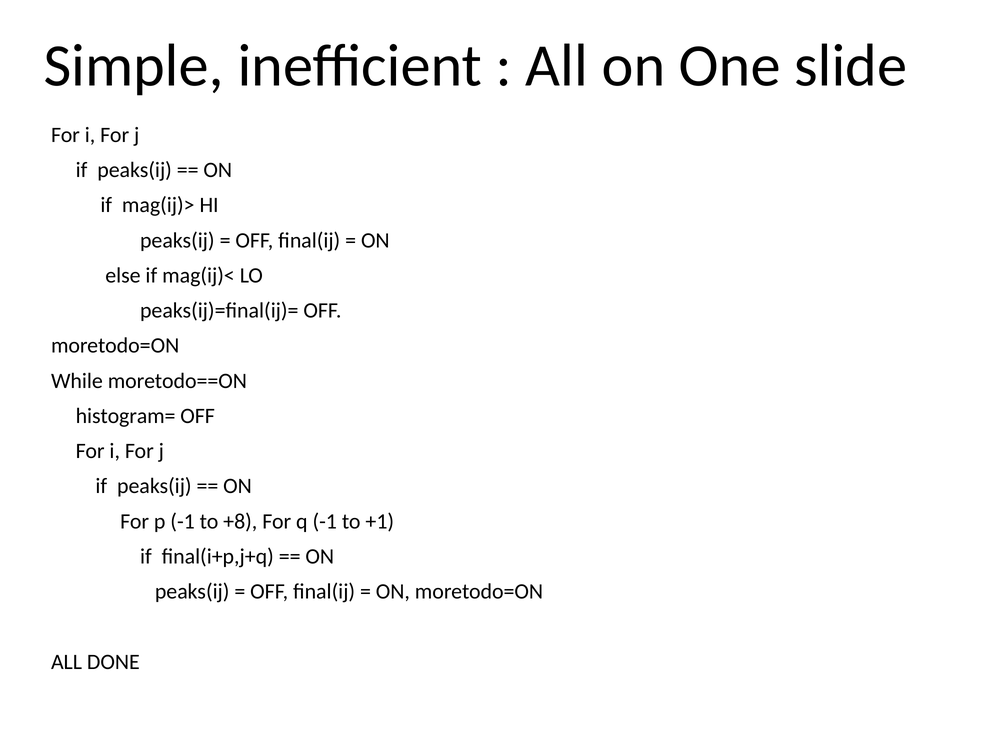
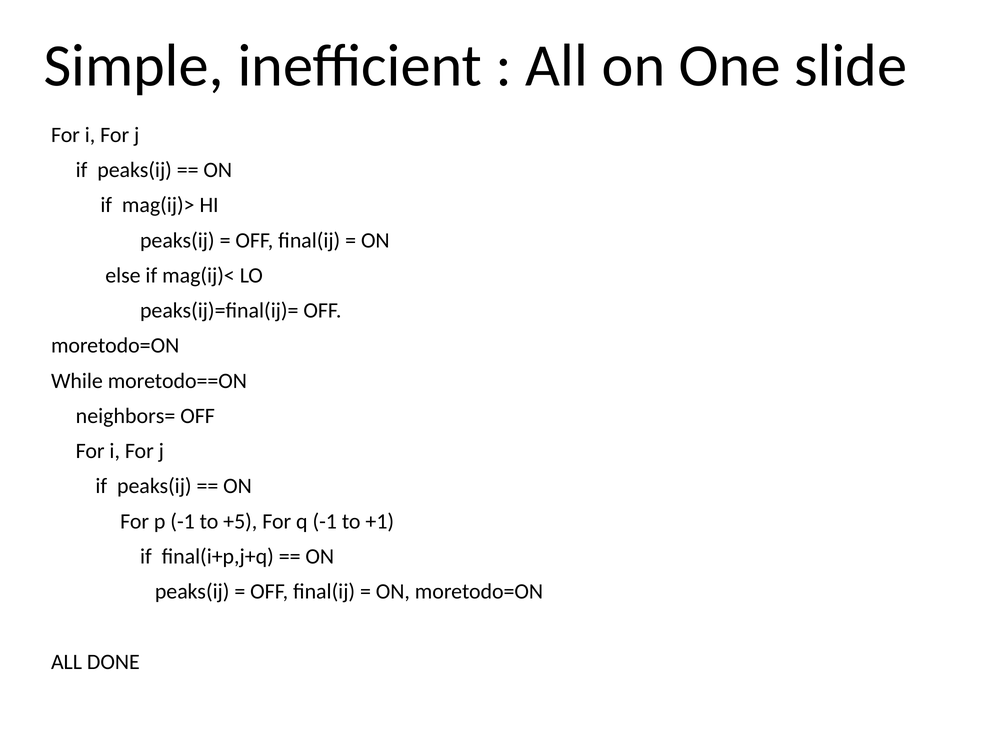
histogram=: histogram= -> neighbors= (126, 416)
+8: +8 -> +5 (240, 521)
